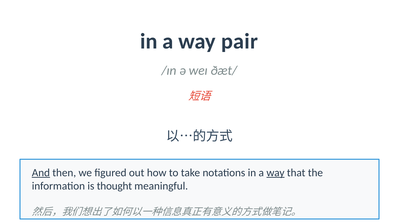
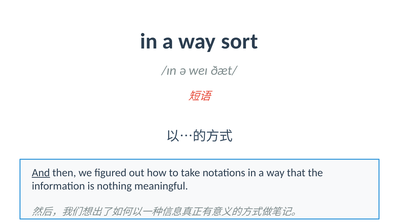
pair: pair -> sort (240, 41)
way underline: present -> none (275, 173)
thought: thought -> nothing (114, 186)
